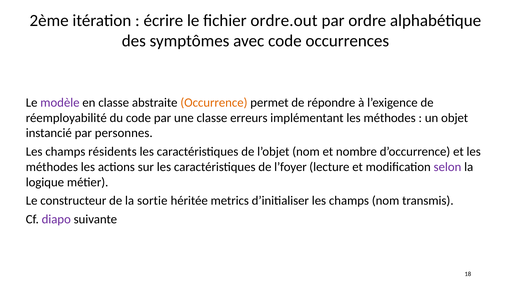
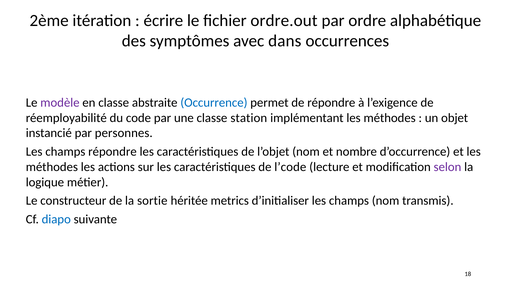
avec code: code -> dans (285, 41)
Occurrence colour: orange -> blue (214, 102)
erreurs: erreurs -> station (249, 118)
champs résidents: résidents -> répondre (112, 152)
l’foyer: l’foyer -> l’code (290, 167)
diapo colour: purple -> blue (56, 219)
